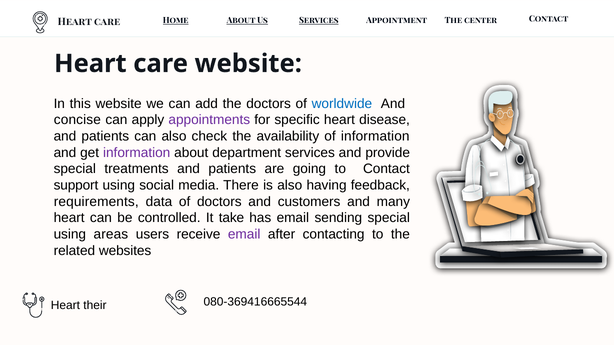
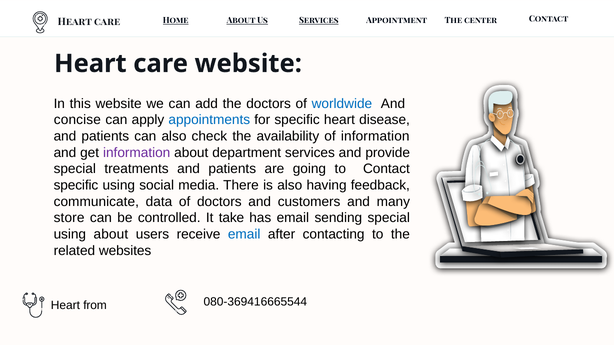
appointments colour: purple -> blue (209, 120)
support: support -> specific (76, 185)
requirements: requirements -> communicate (96, 202)
heart: heart -> store (69, 218)
using areas: areas -> about (111, 235)
email colour: purple -> blue (244, 235)
their: their -> from (95, 306)
